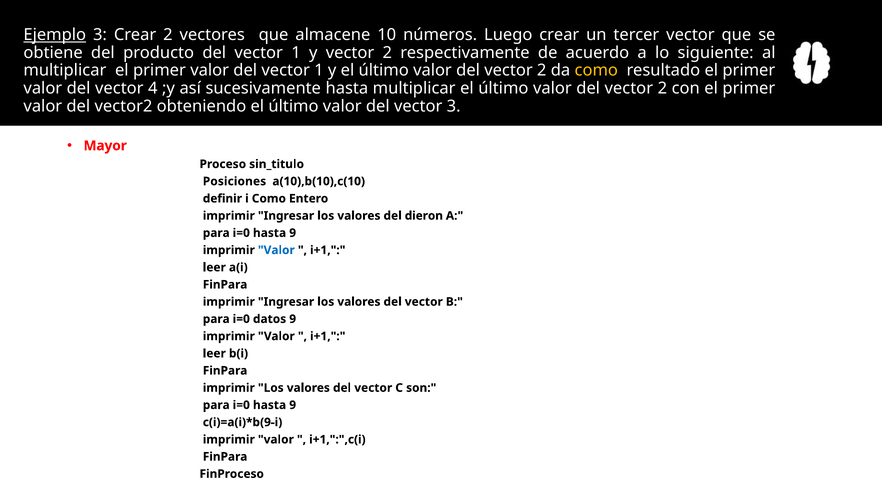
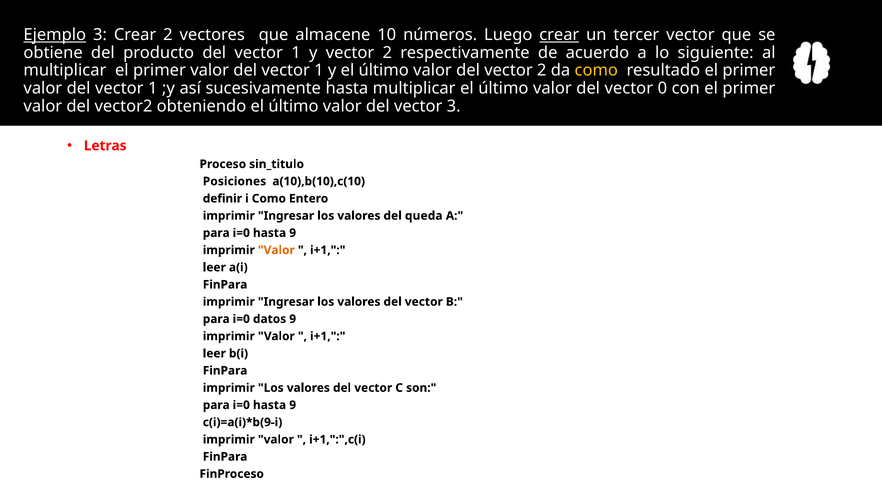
crear underline: none -> present (559, 35)
4: 4 -> 1 (153, 88)
2: 2 -> 0 (662, 88)
Mayor: Mayor -> Letras (105, 146)
dieron: dieron -> queda (424, 216)
Valor colour: blue -> orange (276, 250)
